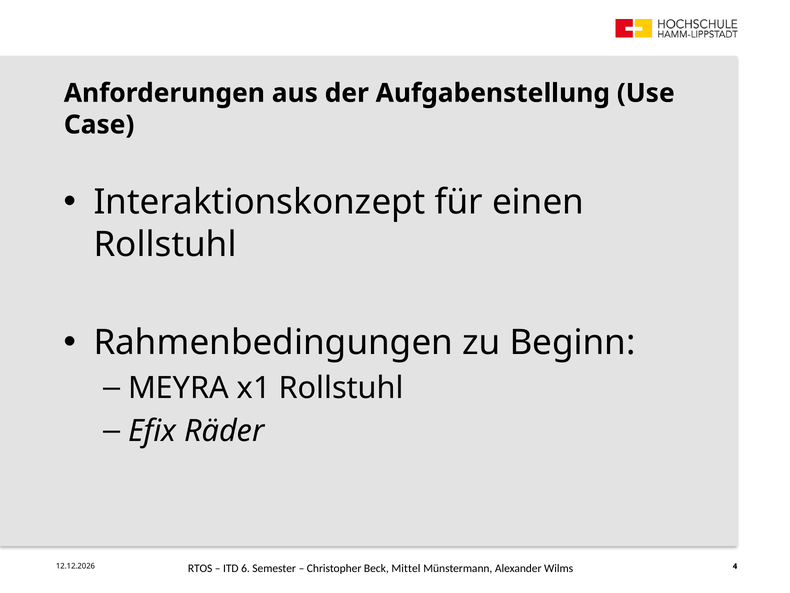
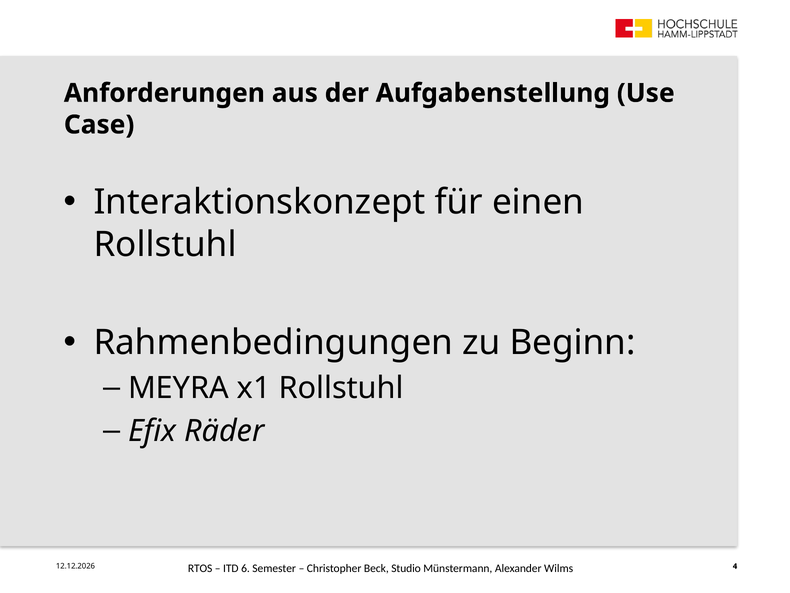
Mittel: Mittel -> Studio (406, 568)
